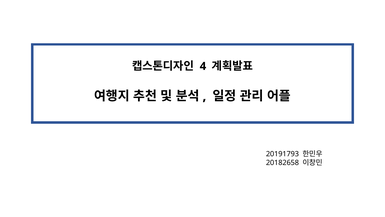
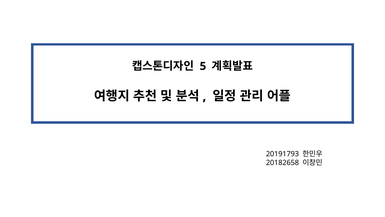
4: 4 -> 5 (203, 66)
